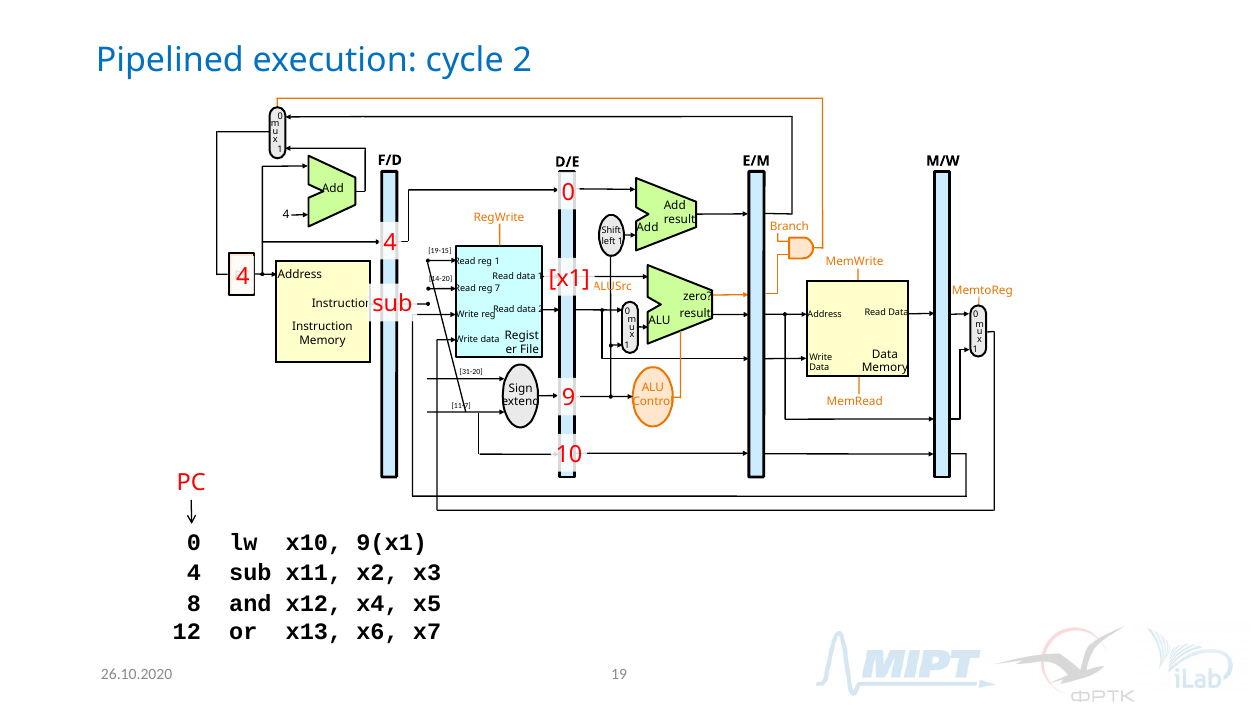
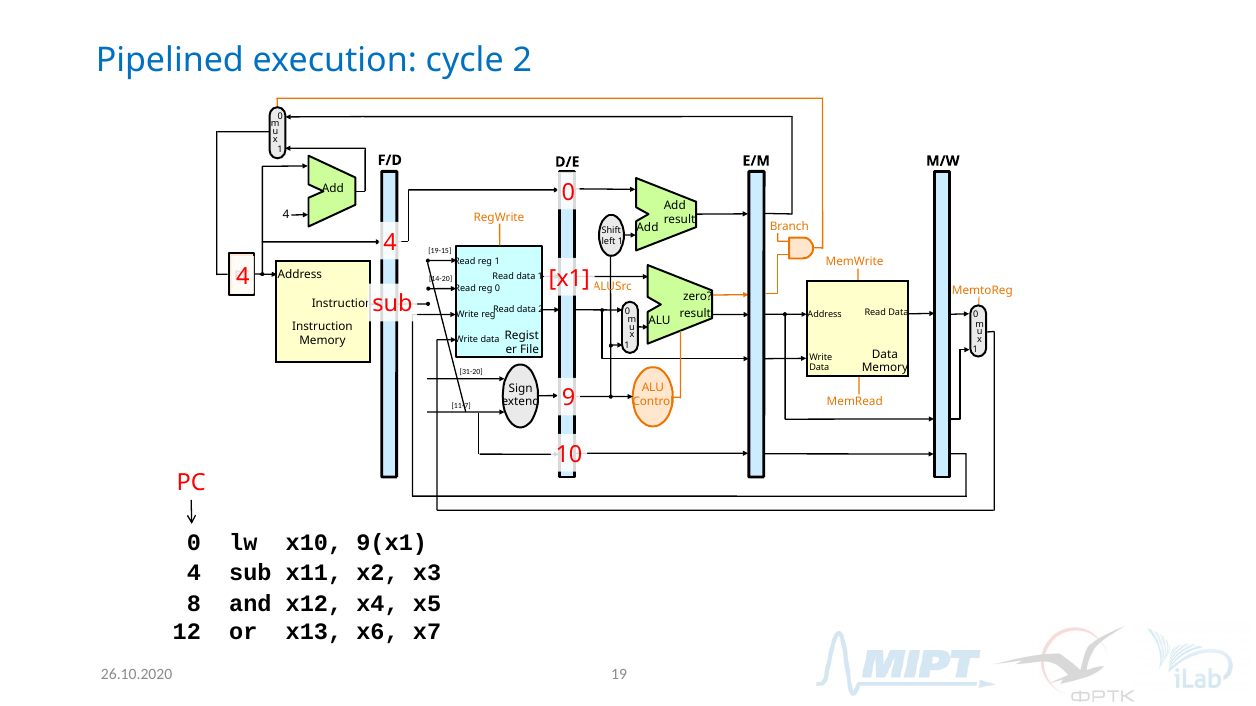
reg 7: 7 -> 0 (498, 289)
